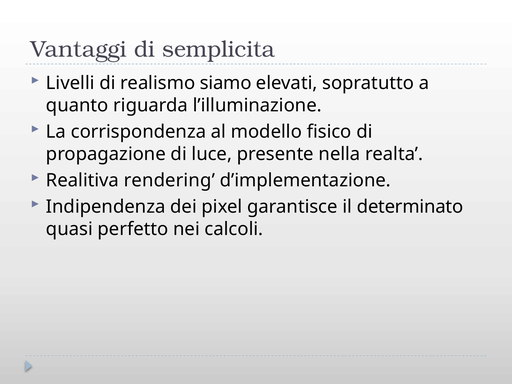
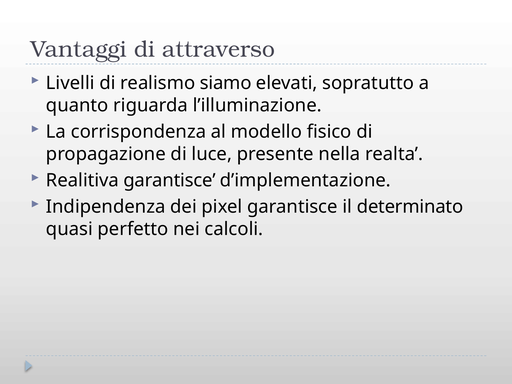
semplicita: semplicita -> attraverso (219, 49)
Realitiva rendering: rendering -> garantisce (170, 180)
